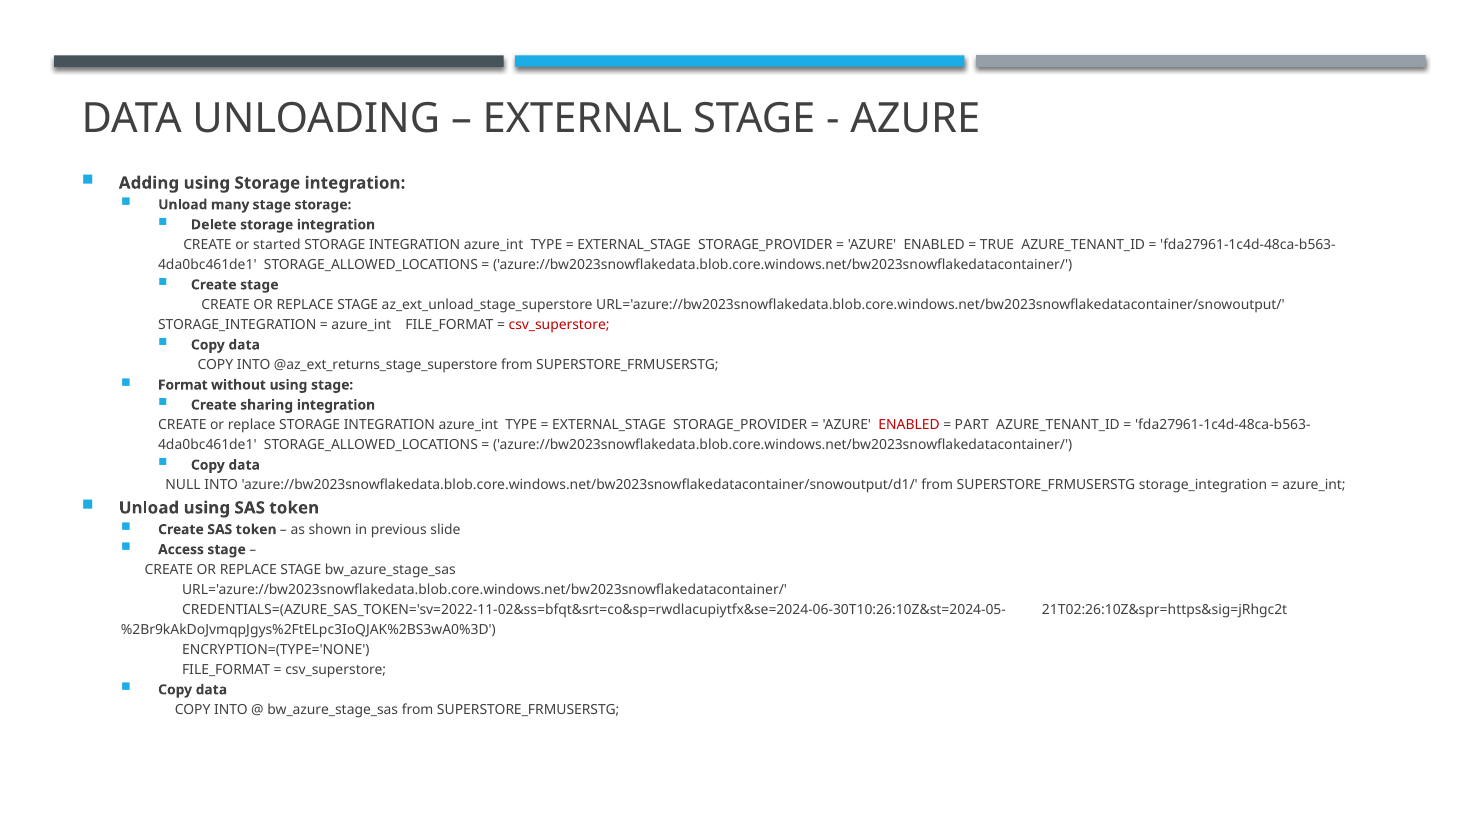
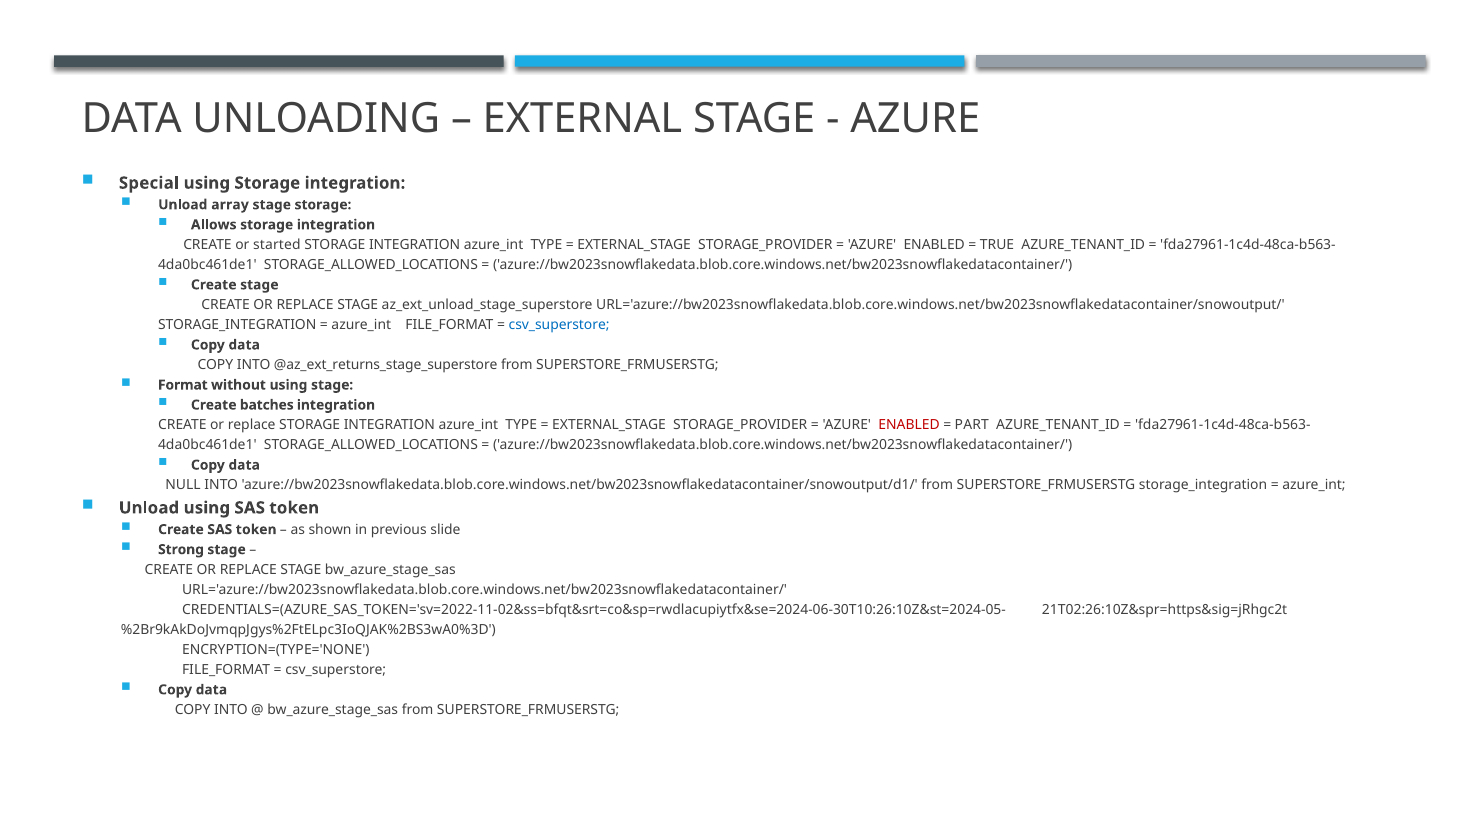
Adding: Adding -> Special (149, 183)
many: many -> array (230, 205)
Delete: Delete -> Allows (214, 225)
csv_superstore colour: red -> blue (559, 325)
sharing: sharing -> batches (267, 405)
Access: Access -> Strong (181, 549)
